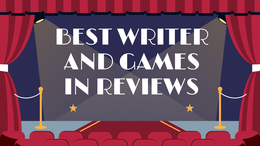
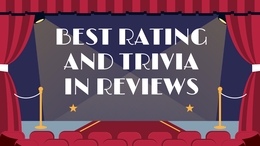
WRITER: WRITER -> RATING (163, 37)
GAMES: GAMES -> TRIVIA (159, 62)
